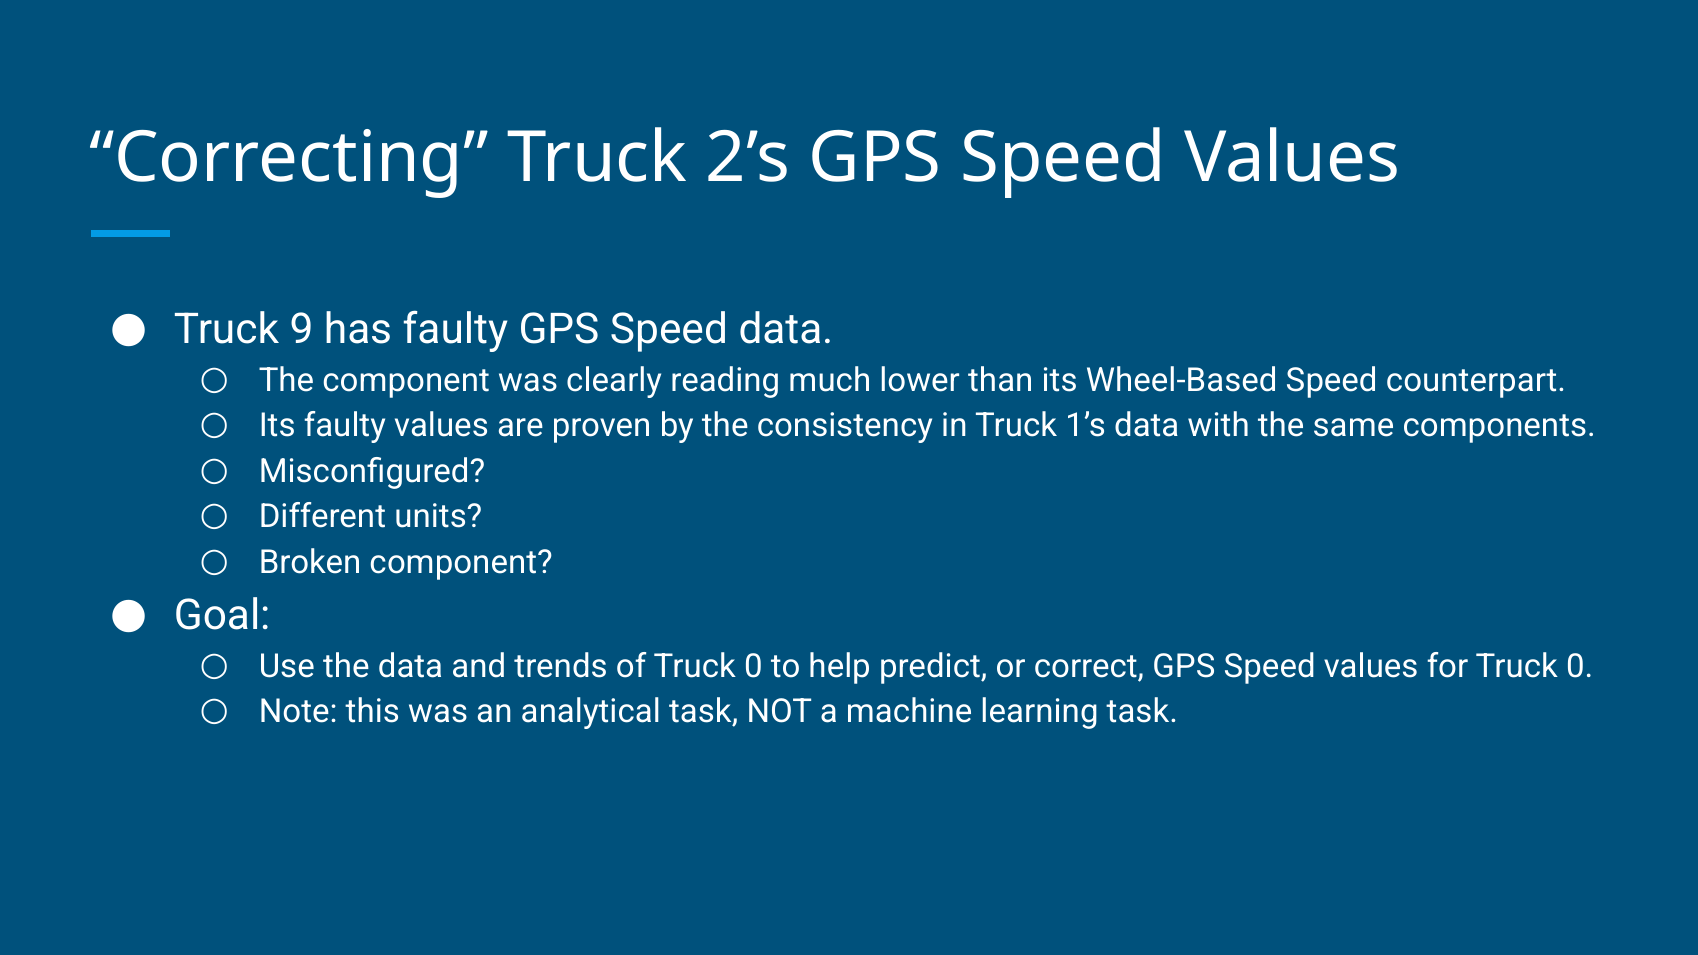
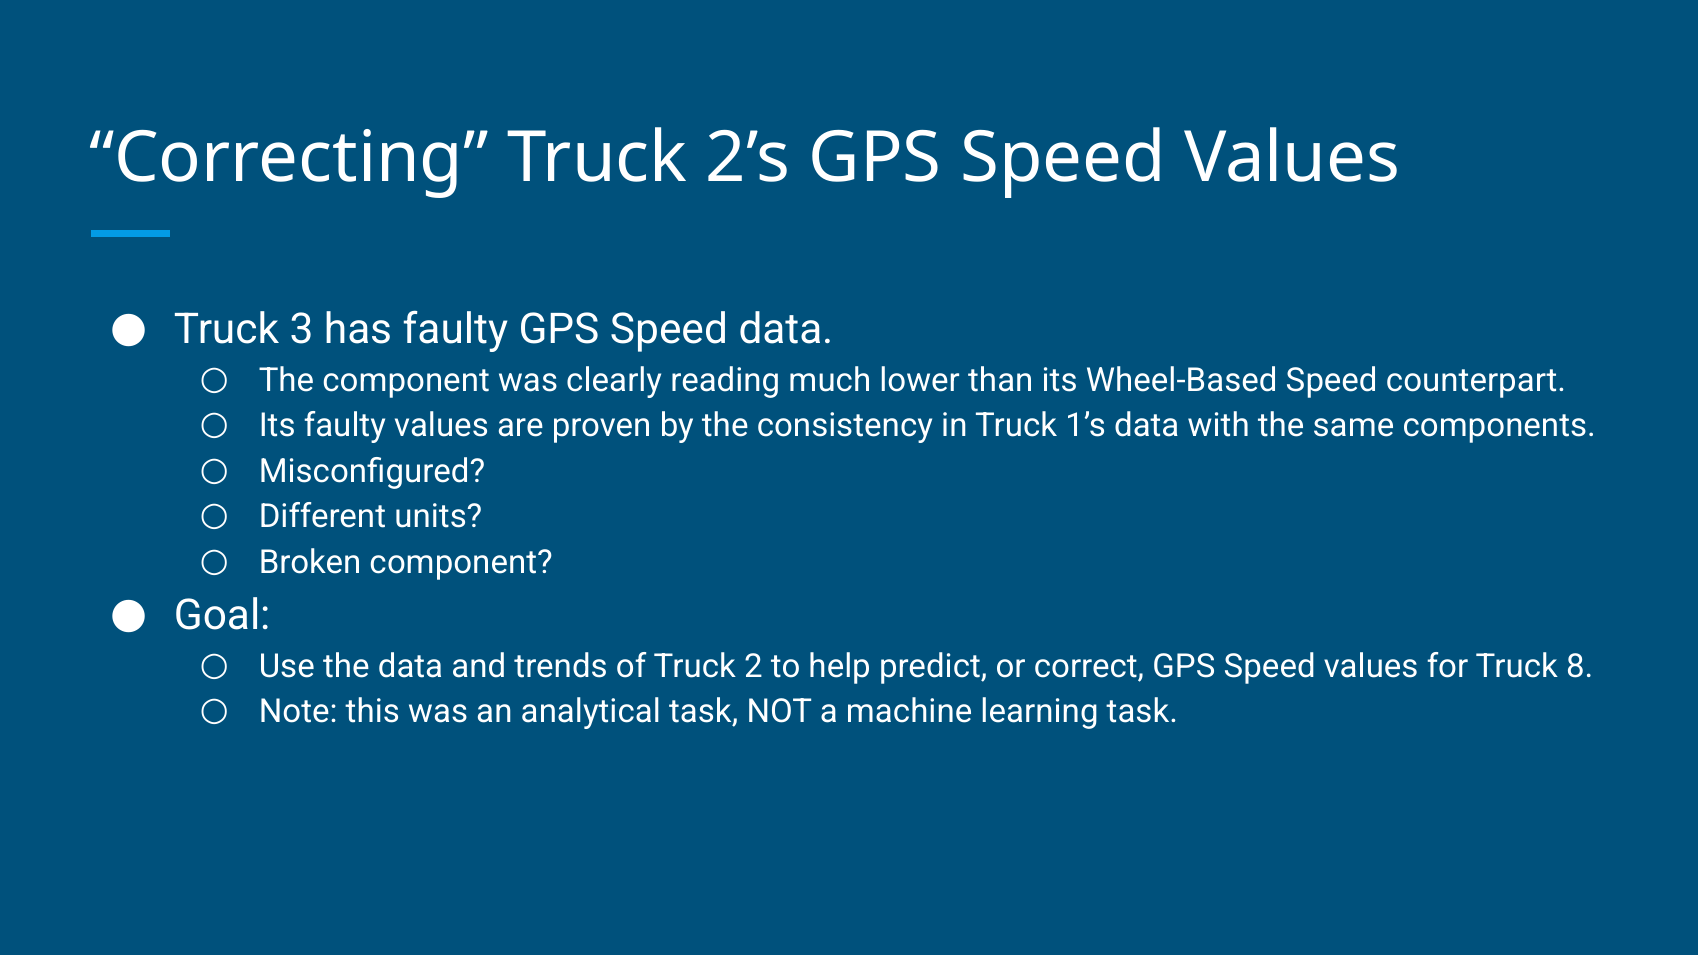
9: 9 -> 3 (301, 330)
of Truck 0: 0 -> 2 (754, 666)
for Truck 0: 0 -> 8 (1580, 666)
